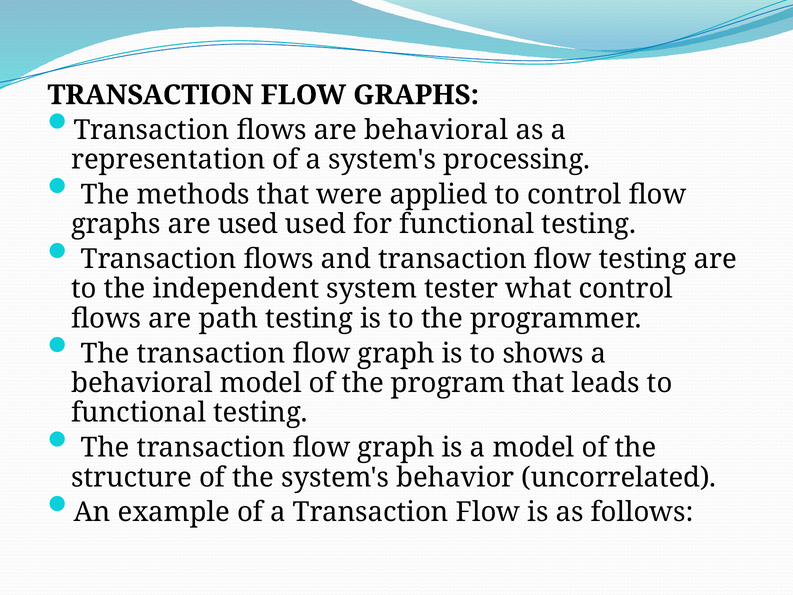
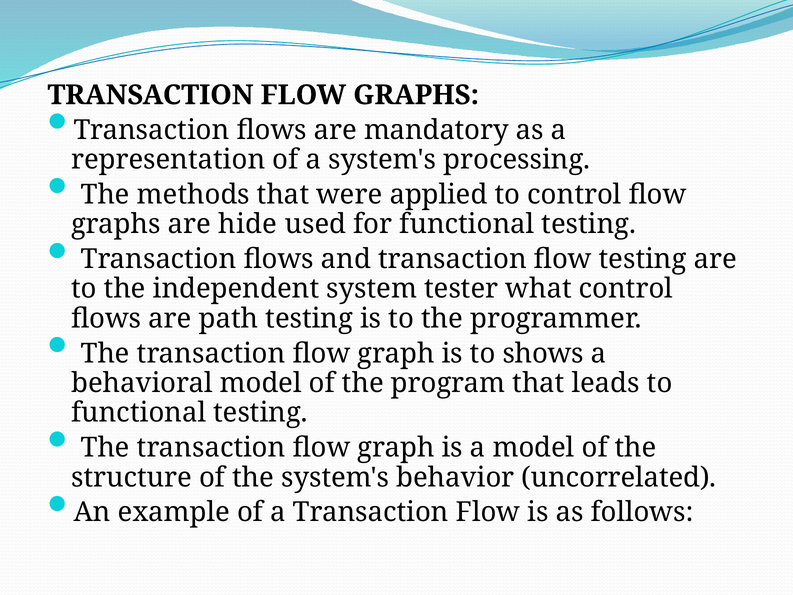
are behavioral: behavioral -> mandatory (436, 130)
are used: used -> hide (248, 224)
